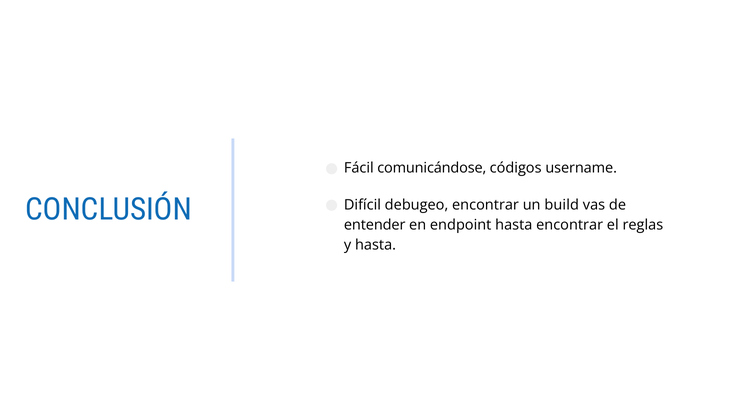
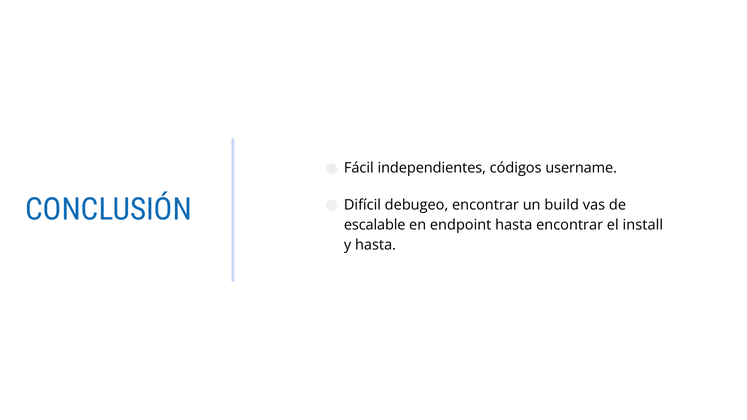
comunicándose: comunicándose -> independientes (432, 168)
entender: entender -> escalable (375, 225)
reglas: reglas -> install (643, 225)
